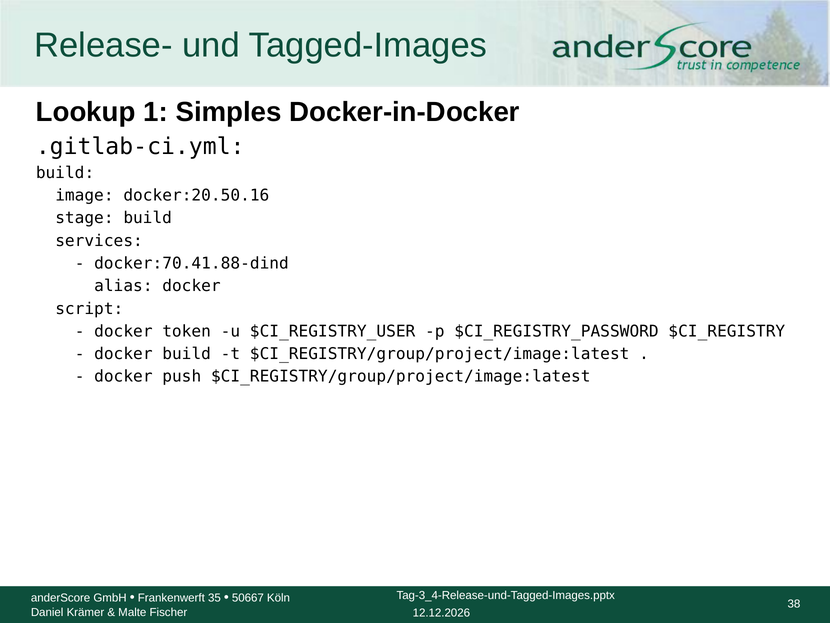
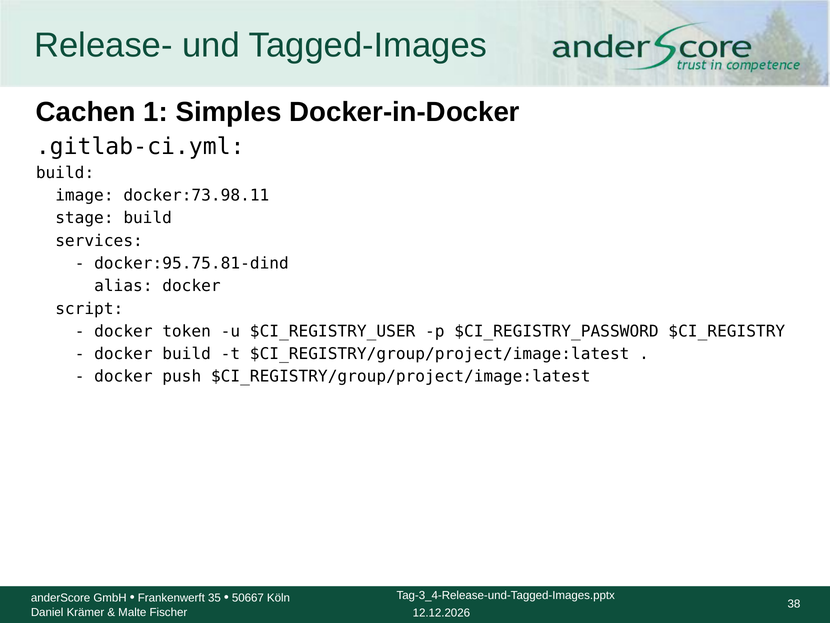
Lookup: Lookup -> Cachen (86, 112)
docker:20.50.16: docker:20.50.16 -> docker:73.98.11 (196, 195)
docker:70.41.88-dind: docker:70.41.88-dind -> docker:95.75.81-dind (191, 263)
